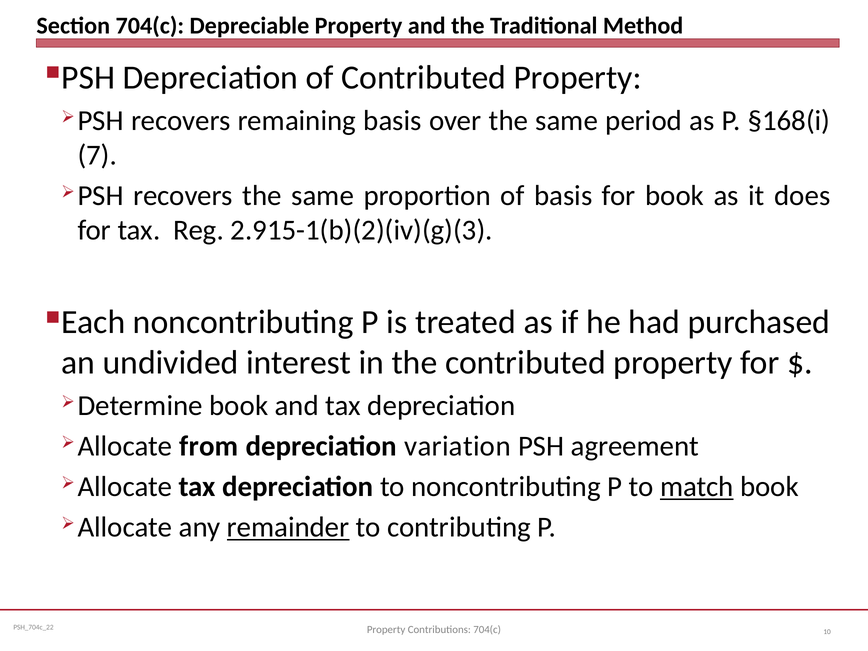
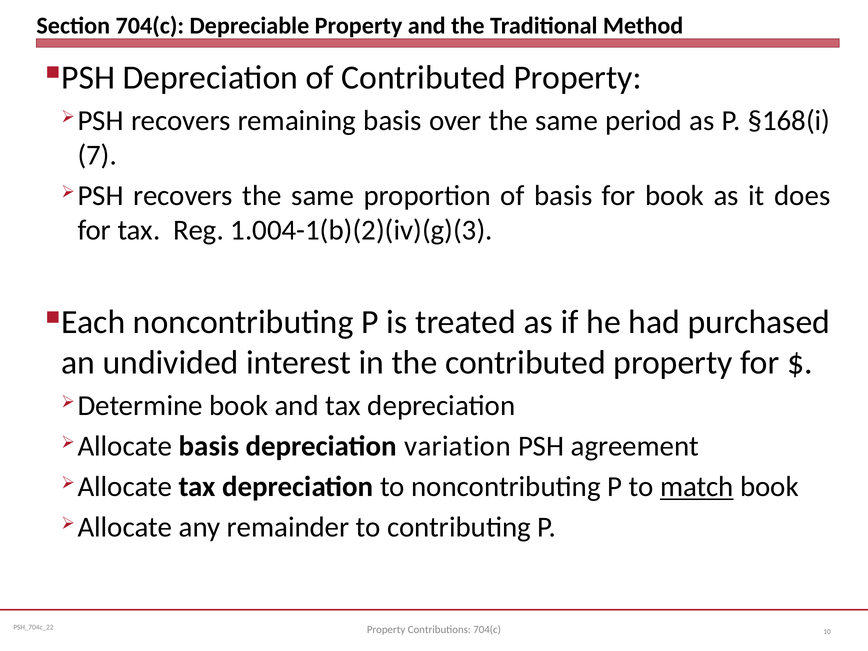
2.915-1(b)(2)(iv)(g)(3: 2.915-1(b)(2)(iv)(g)(3 -> 1.004-1(b)(2)(iv)(g)(3 (362, 230)
from: from -> basis (209, 446)
remainder underline: present -> none (288, 527)
